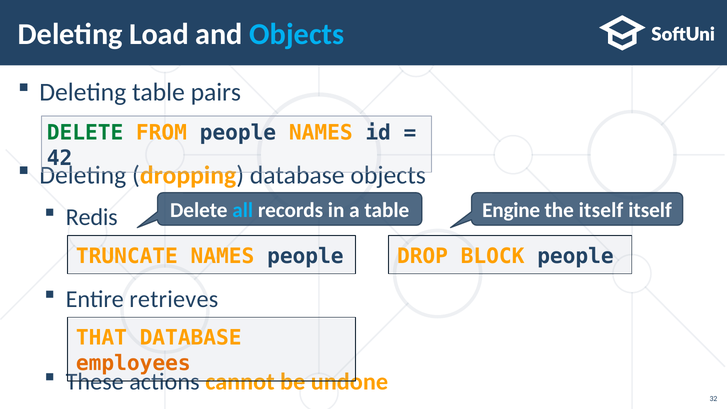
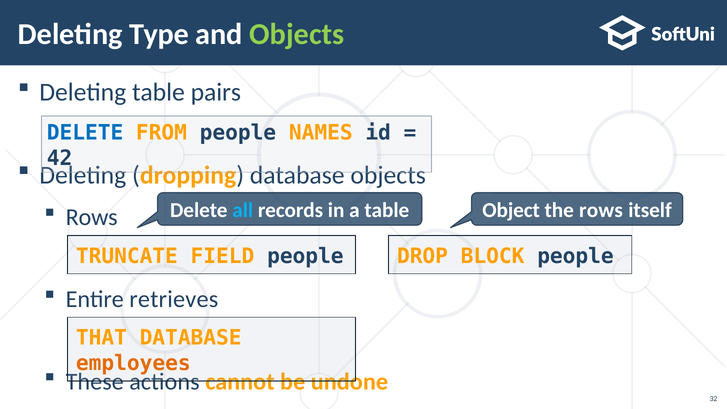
Load: Load -> Type (159, 34)
Objects colour: light blue -> light green (297, 34)
DELETE colour: green -> blue (85, 133)
Engine: Engine -> Object (511, 210)
the itself: itself -> rows (601, 210)
Redis: Redis -> Rows (92, 217)
TRUNCATE NAMES: NAMES -> FIELD (222, 256)
